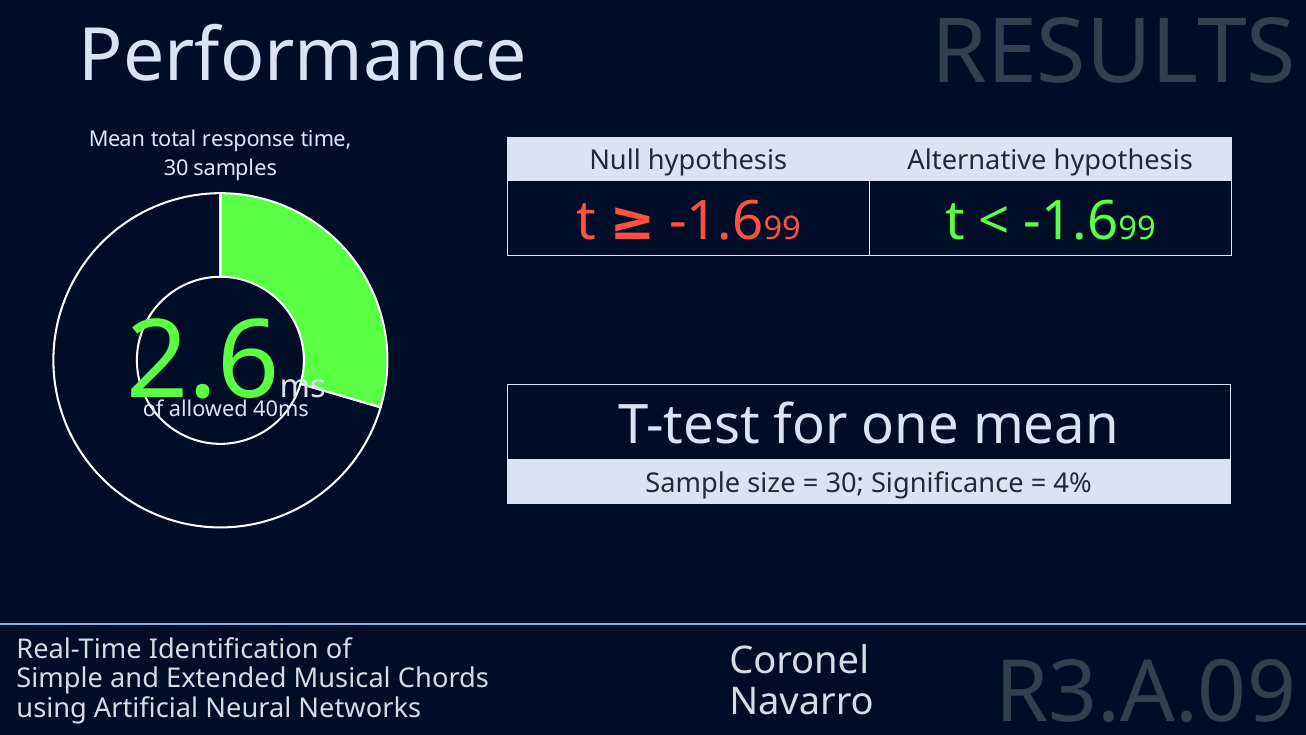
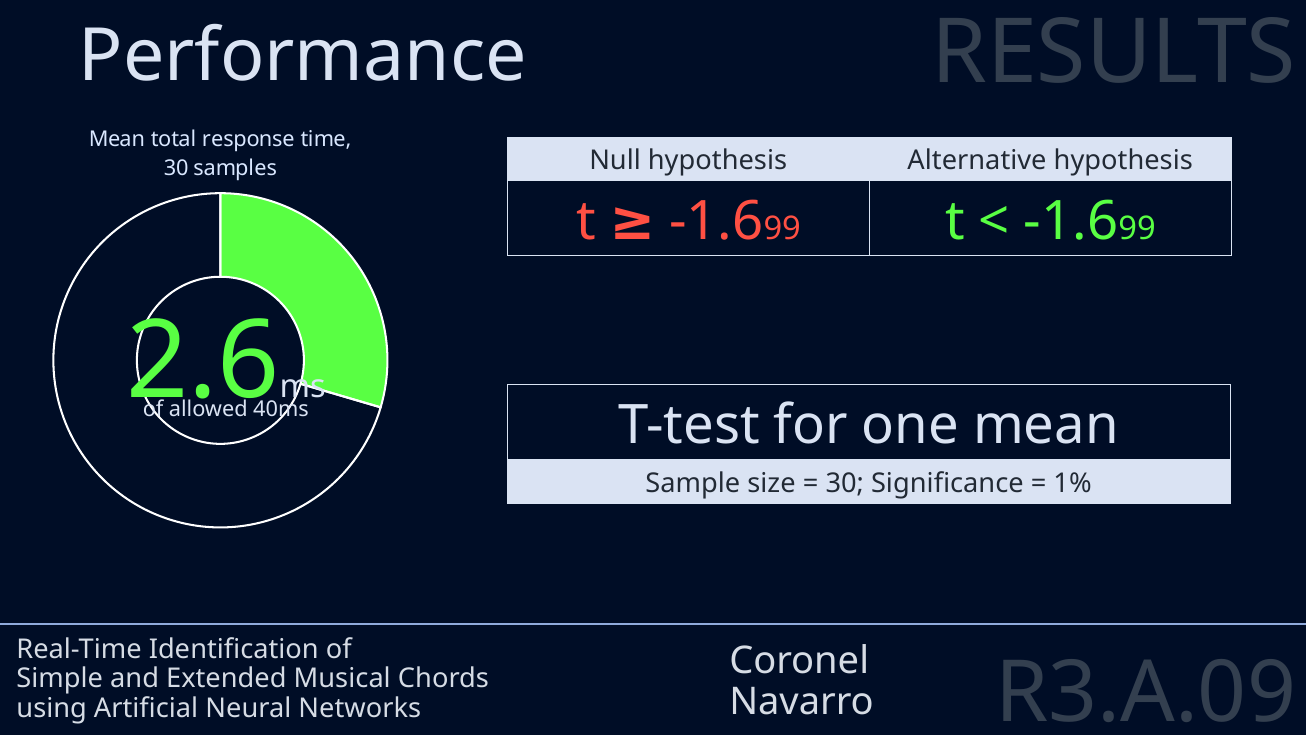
4%: 4% -> 1% (1073, 484)
